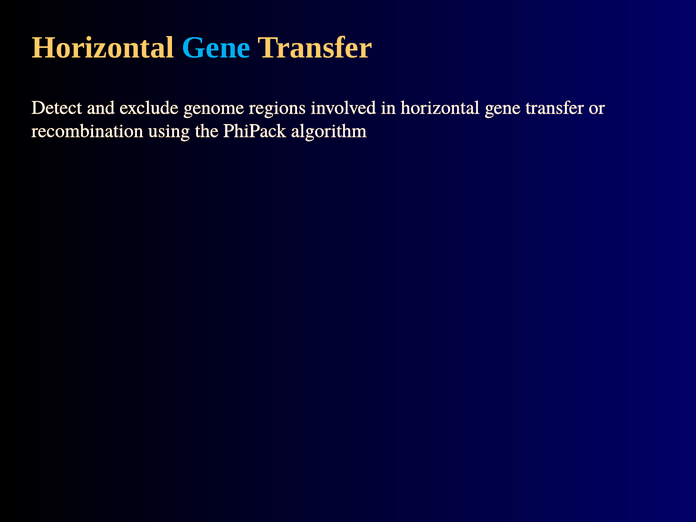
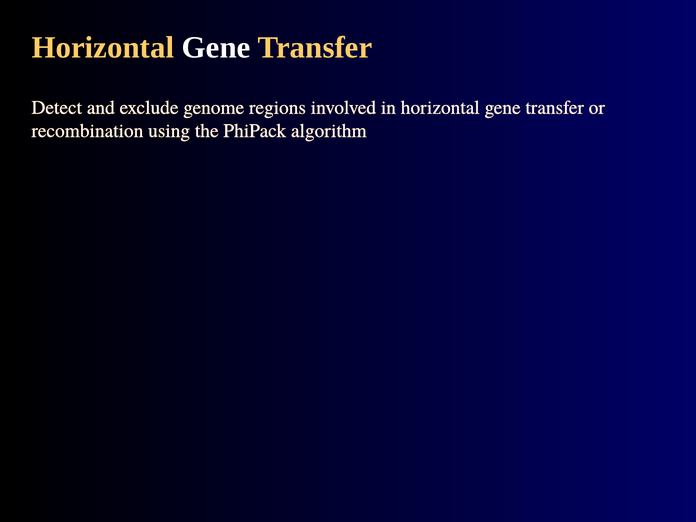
Gene colour: light blue -> white (216, 48)
